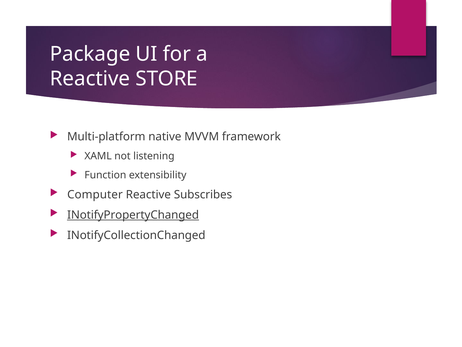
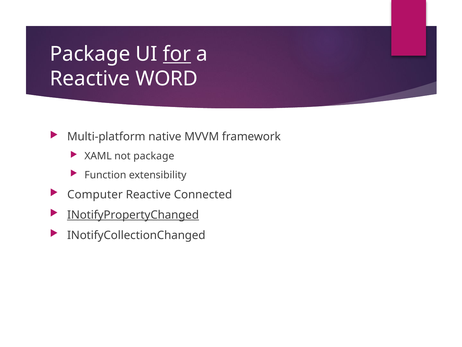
for underline: none -> present (177, 54)
STORE: STORE -> WORD (167, 79)
not listening: listening -> package (154, 156)
Subscribes: Subscribes -> Connected (203, 194)
